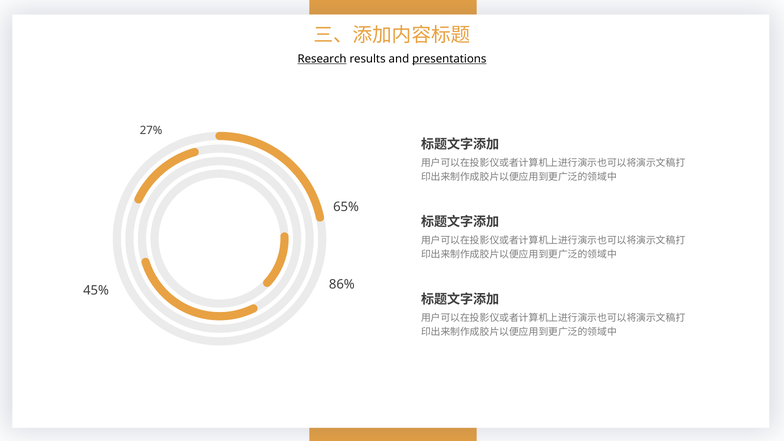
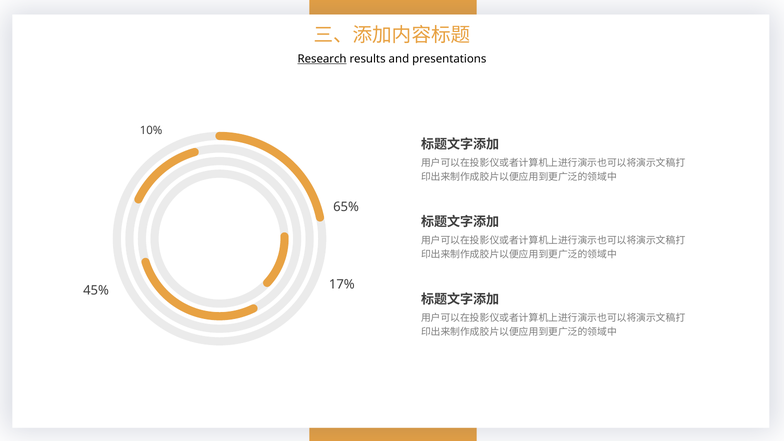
presentations underline: present -> none (449, 59)
27%: 27% -> 10% (151, 130)
86%: 86% -> 17% (342, 284)
